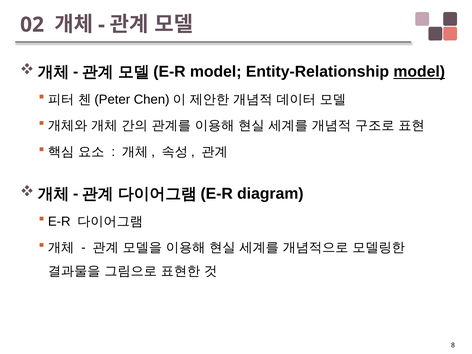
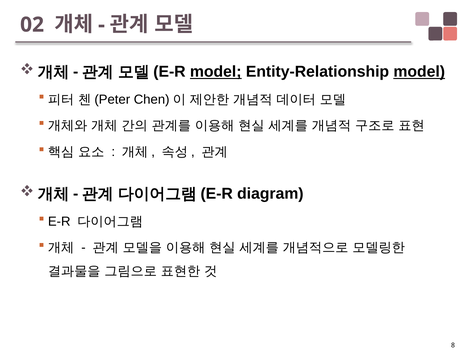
model underline: none -> present (216, 72)
